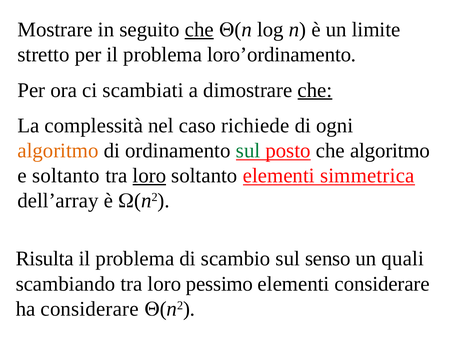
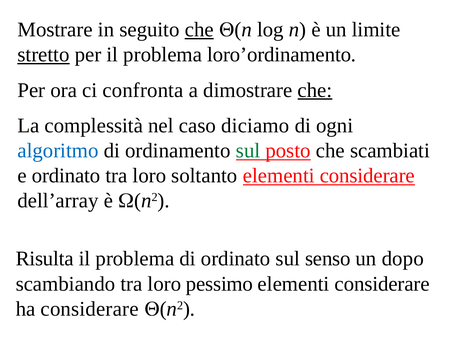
stretto underline: none -> present (43, 55)
scambiati: scambiati -> confronta (143, 90)
richiede: richiede -> diciamo (255, 126)
algoritmo colour: orange -> blue (58, 151)
che algoritmo: algoritmo -> scambiati (390, 151)
e soltanto: soltanto -> ordinato (66, 176)
loro underline: present -> none (149, 176)
soltanto elementi simmetrica: simmetrica -> considerare (367, 176)
di scambio: scambio -> ordinato (236, 259)
quali: quali -> dopo (403, 259)
